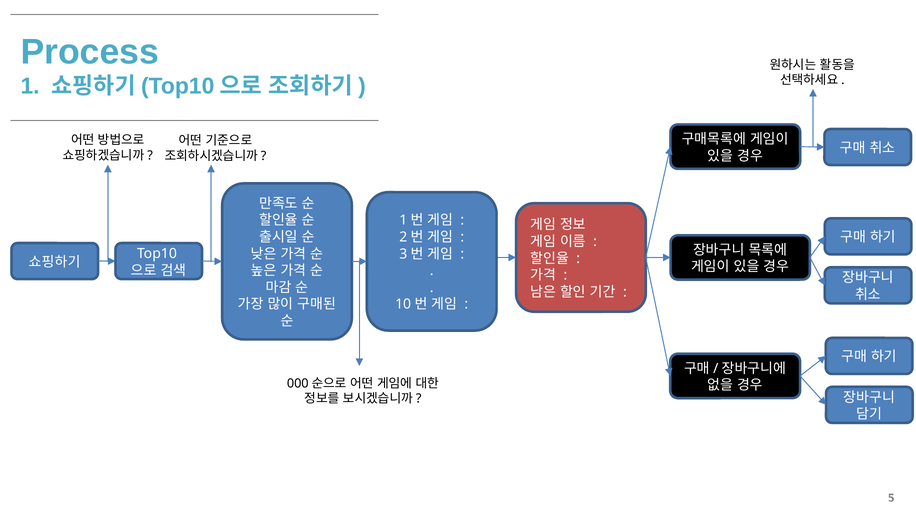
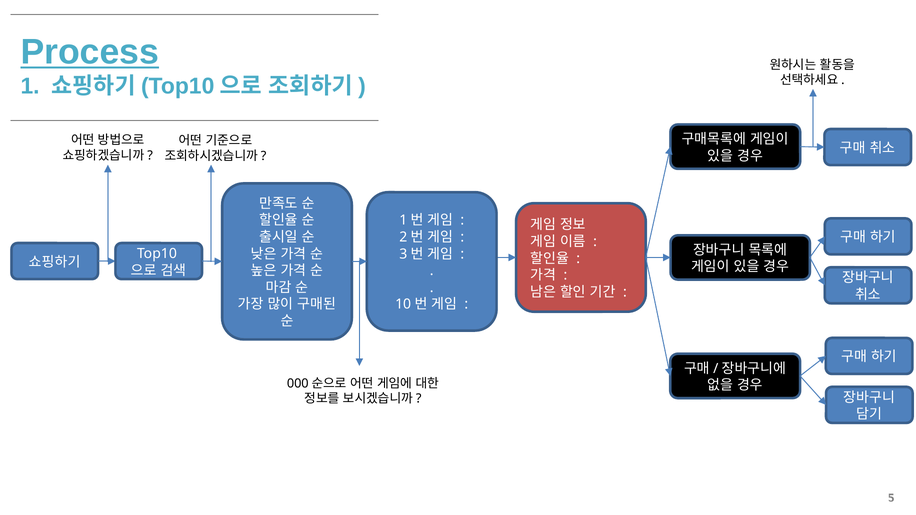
Process underline: none -> present (90, 52)
